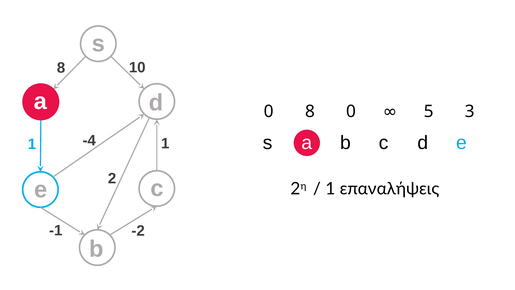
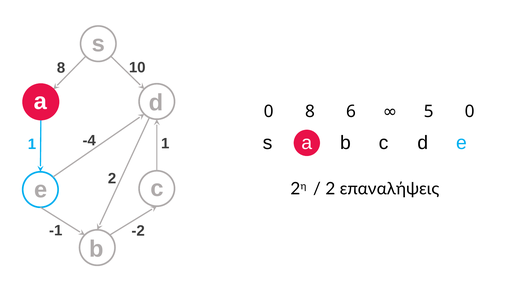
8 0: 0 -> 6 (351, 111)
5 3: 3 -> 0 (470, 111)
1: 1 -> 2 (330, 189)
